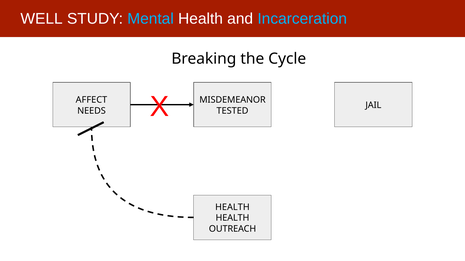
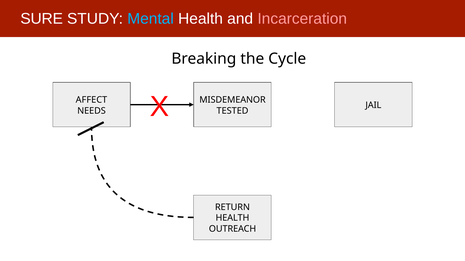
WELL: WELL -> SURE (42, 19)
Incarceration colour: light blue -> pink (302, 19)
HEALTH: HEALTH -> RETURN (232, 208)
